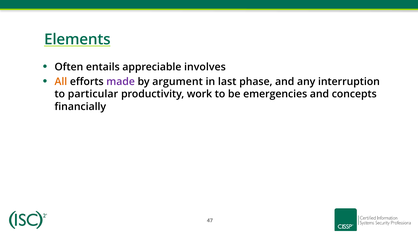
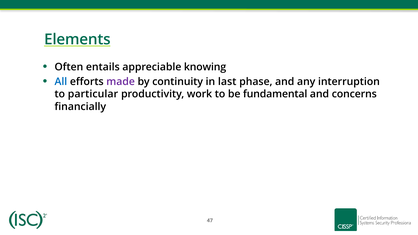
involves: involves -> knowing (205, 67)
All colour: orange -> blue (61, 82)
argument: argument -> continuity (178, 82)
emergencies: emergencies -> fundamental (275, 94)
concepts: concepts -> concerns (354, 94)
